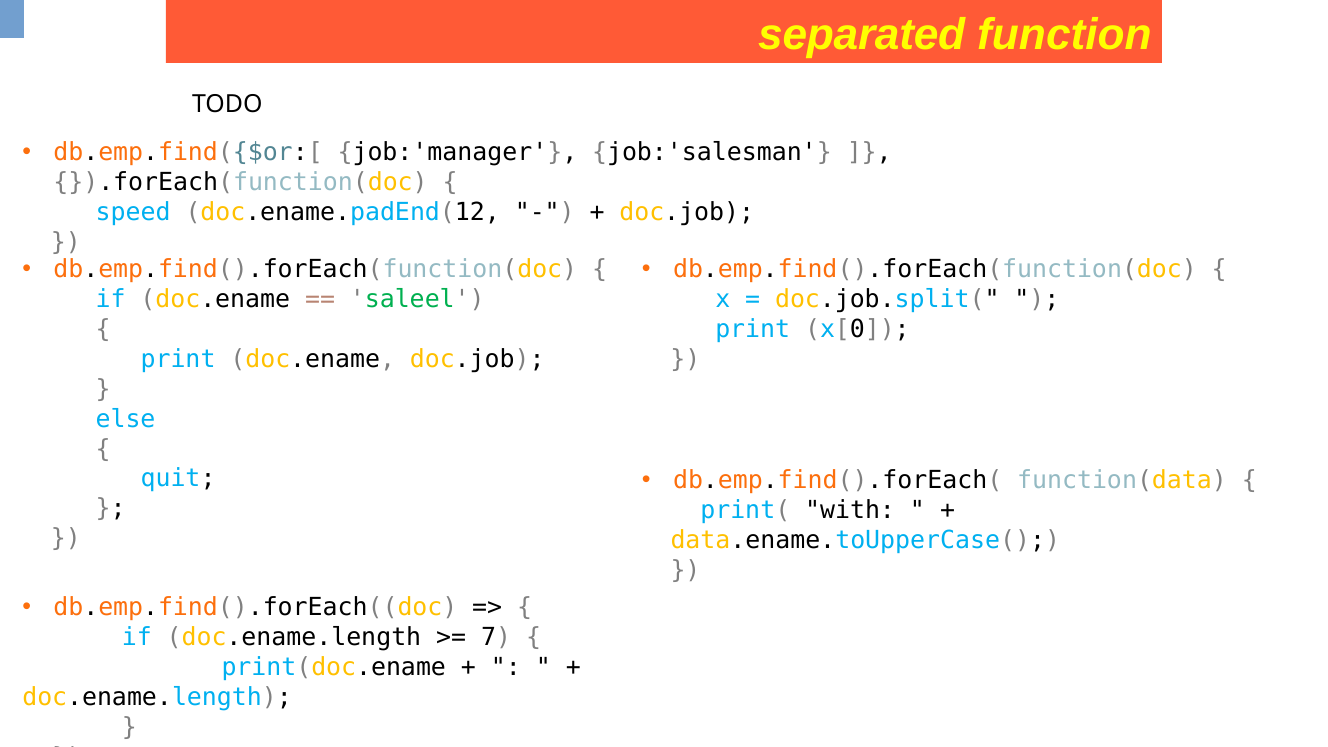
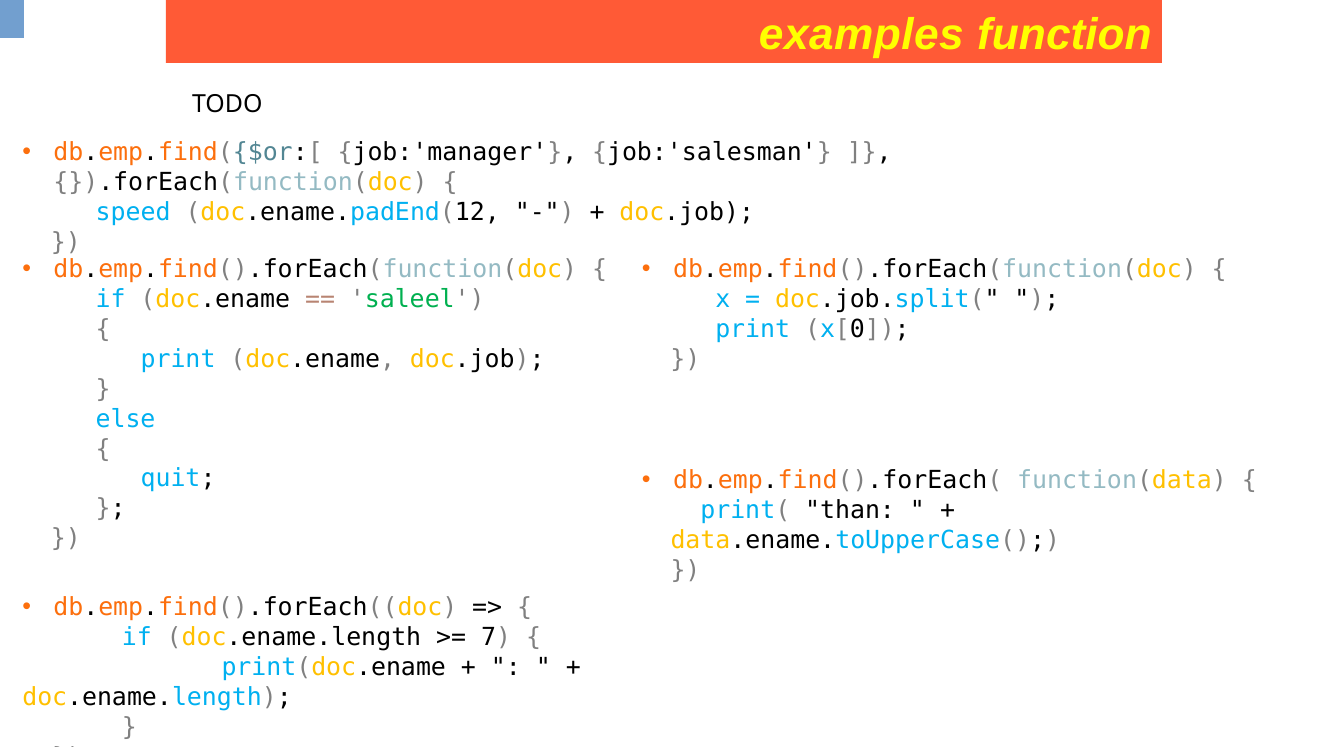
separated: separated -> examples (861, 35)
with: with -> than (850, 511)
